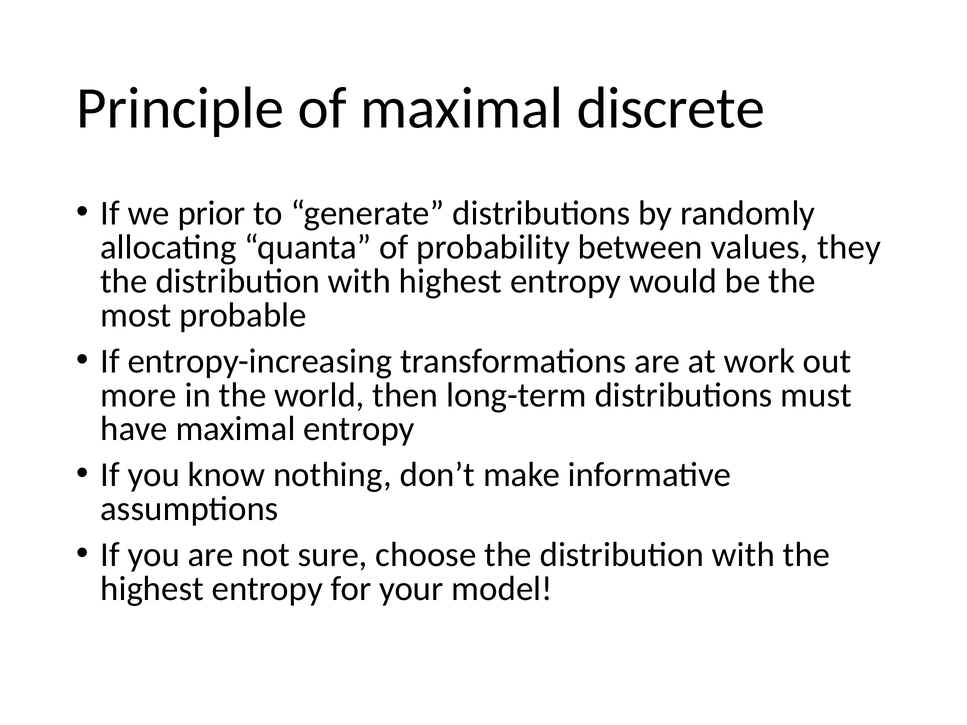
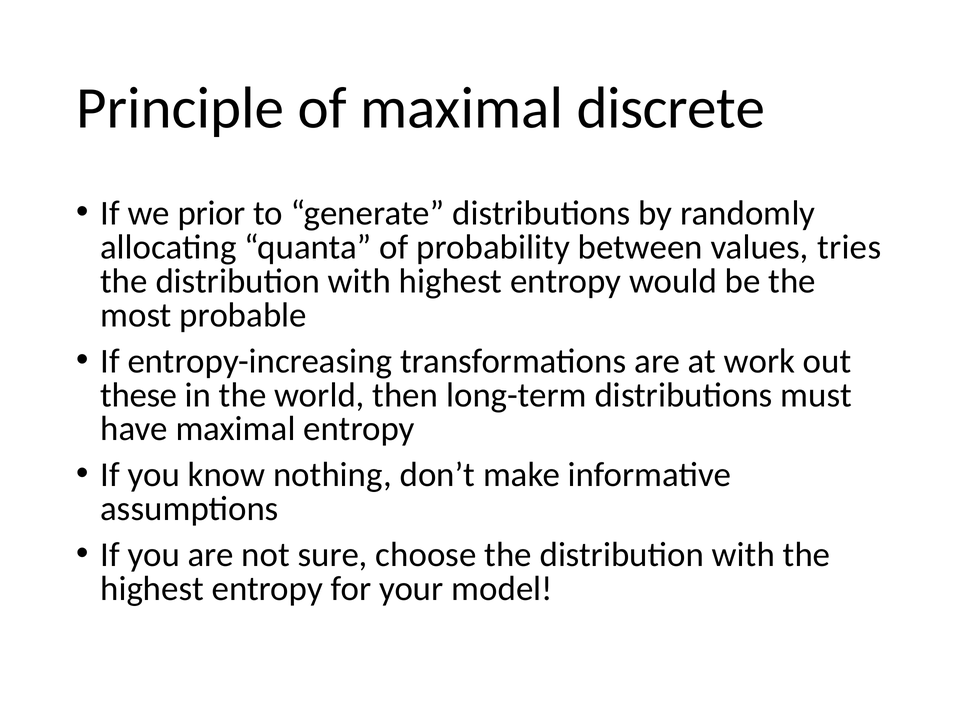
they: they -> tries (849, 247)
more: more -> these (139, 395)
